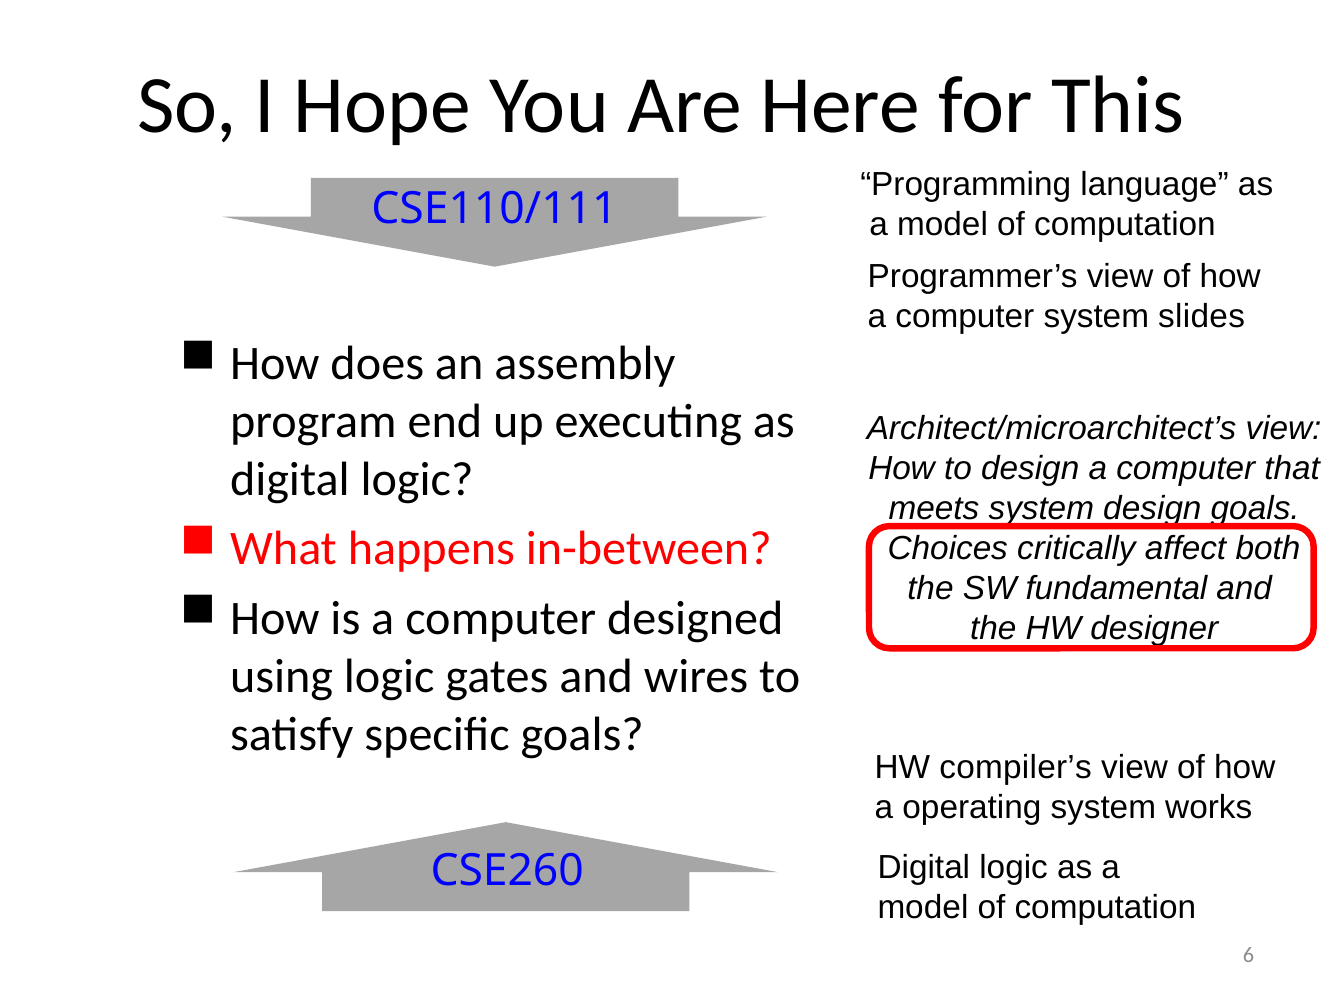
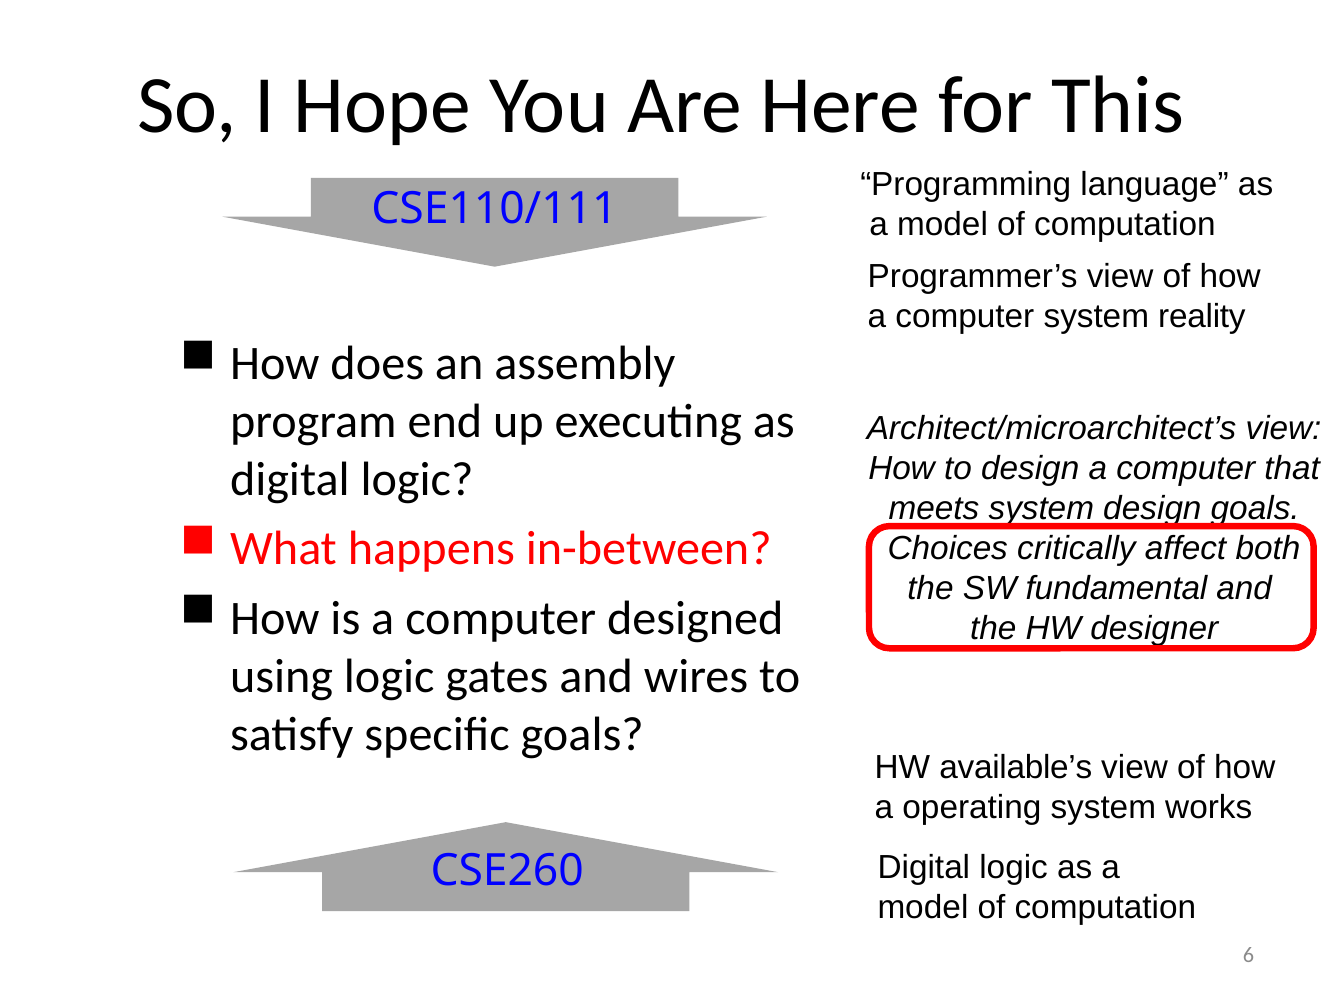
slides: slides -> reality (1202, 316)
compiler’s: compiler’s -> available’s (1016, 768)
